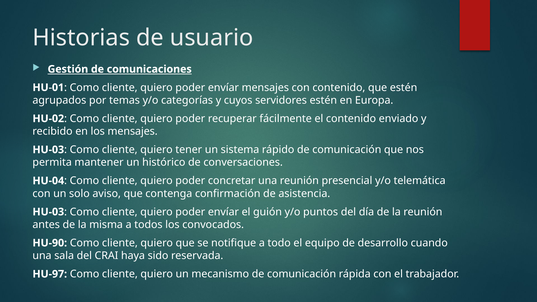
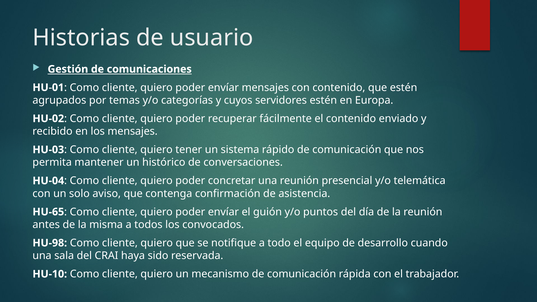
HU-03: HU-03 -> HU-65 (48, 212)
HU-90: HU-90 -> HU-98 (50, 243)
HU-97: HU-97 -> HU-10 (50, 274)
